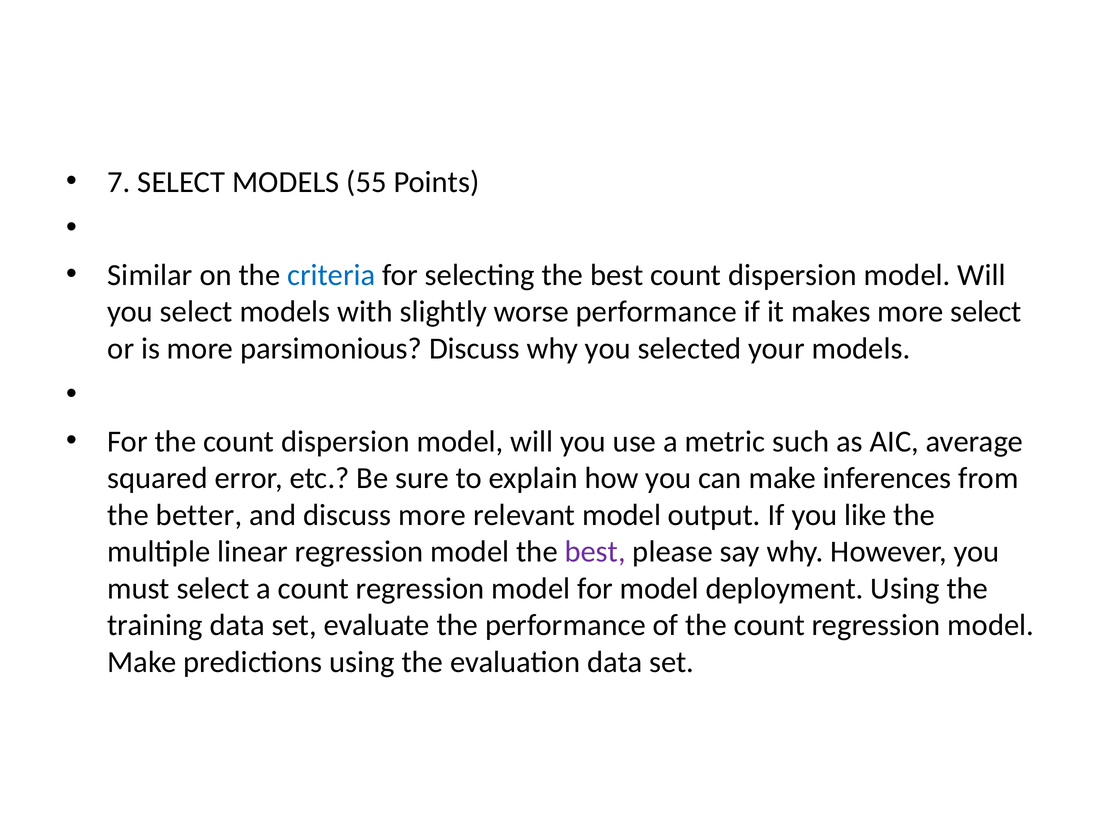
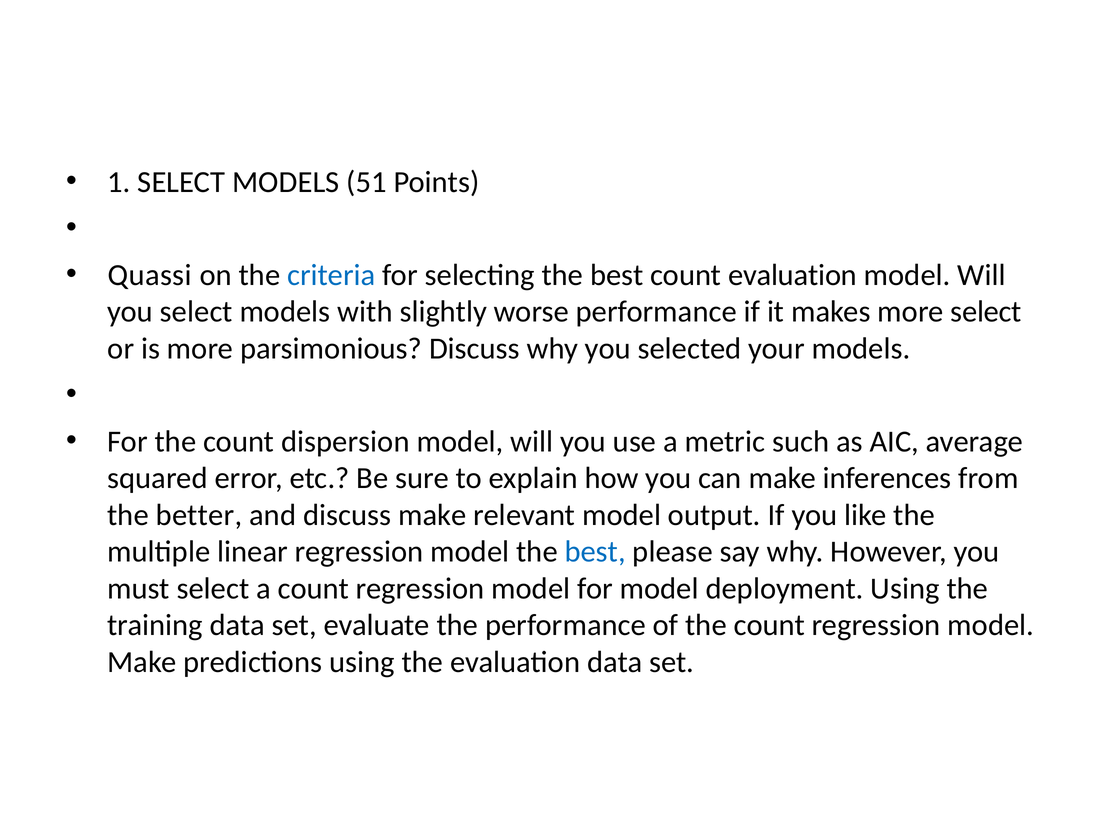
7: 7 -> 1 (119, 182)
55: 55 -> 51 (367, 182)
Similar: Similar -> Quassi (150, 275)
best count dispersion: dispersion -> evaluation (793, 275)
discuss more: more -> make (432, 515)
best colour: purple -> blue (595, 552)
